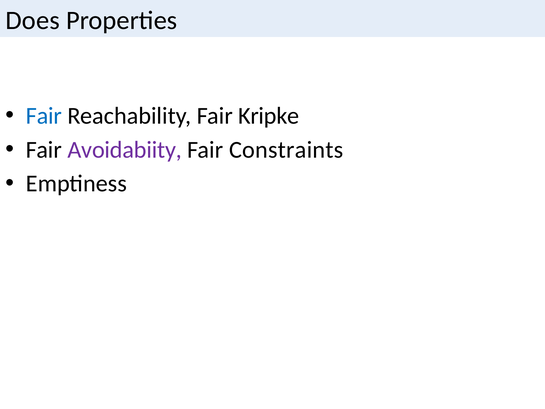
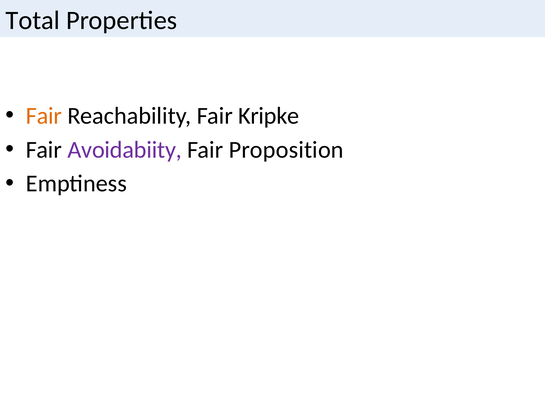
Does: Does -> Total (33, 20)
Fair colour: blue -> orange (44, 116)
Constraints: Constraints -> Proposition (286, 150)
